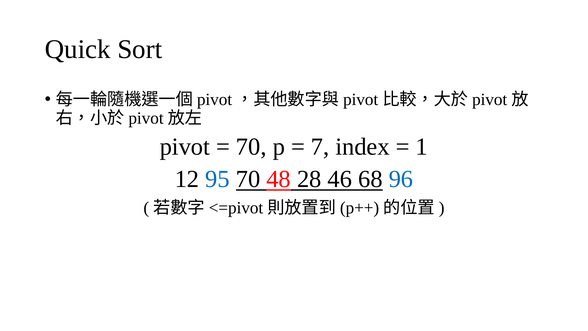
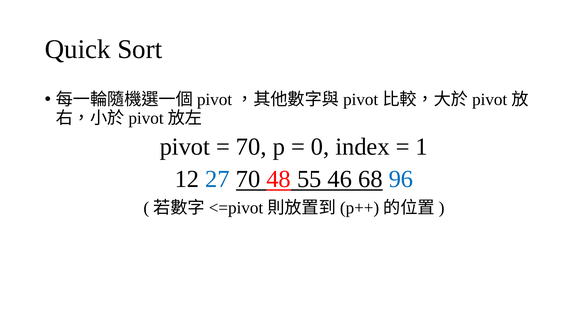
7: 7 -> 0 (320, 147)
95: 95 -> 27 (218, 179)
28: 28 -> 55 (309, 179)
